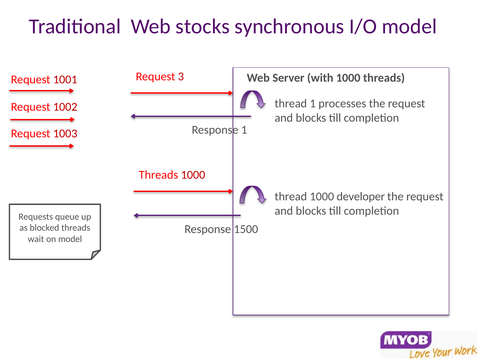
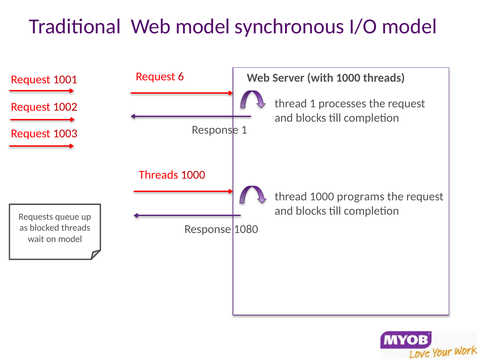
Web stocks: stocks -> model (203, 27)
3: 3 -> 6 (181, 77)
developer: developer -> programs (361, 197)
1500: 1500 -> 1080 (246, 230)
